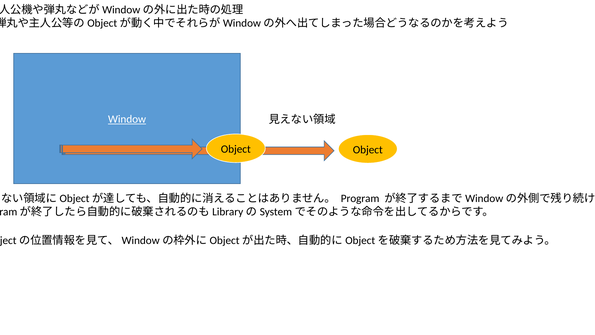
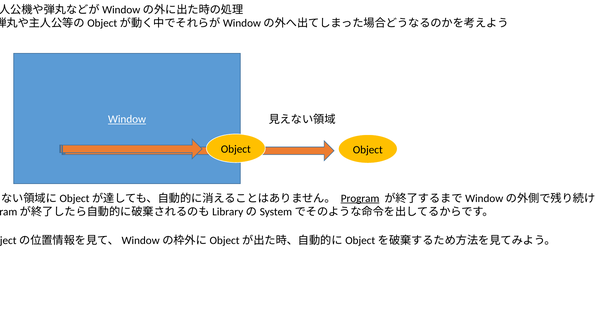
Program underline: none -> present (360, 198)
